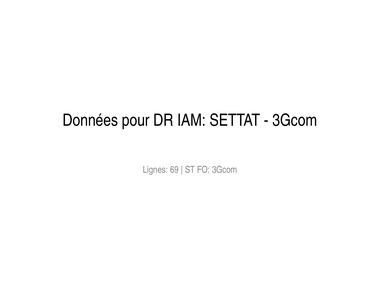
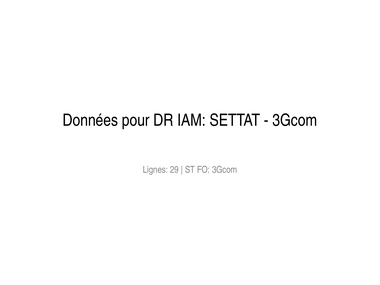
69: 69 -> 29 (174, 170)
